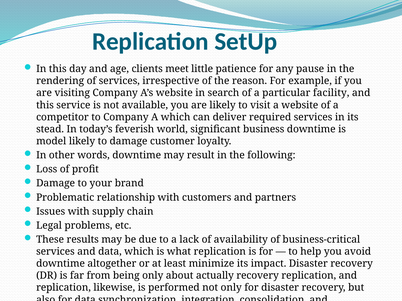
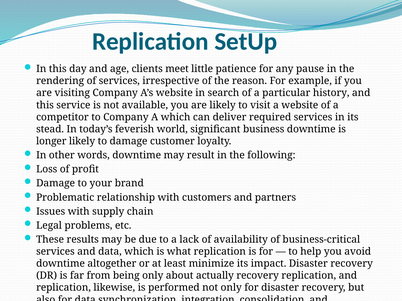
facility: facility -> history (331, 93)
model: model -> longer (51, 141)
